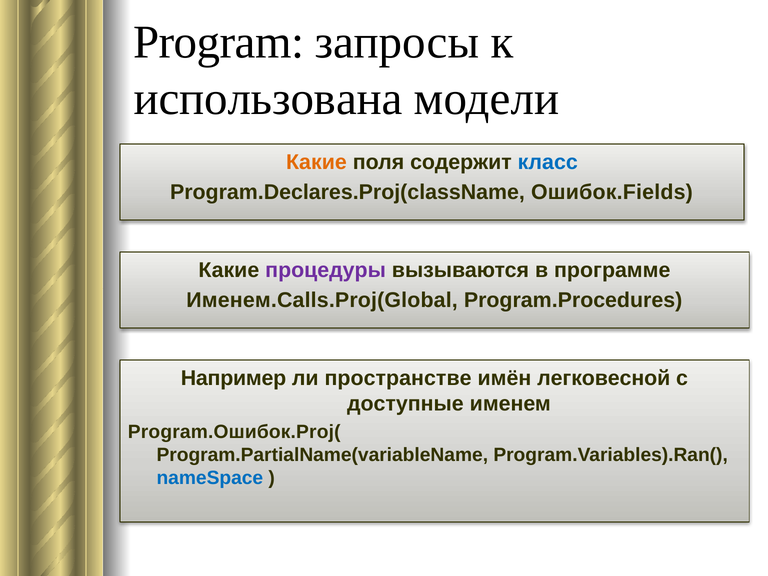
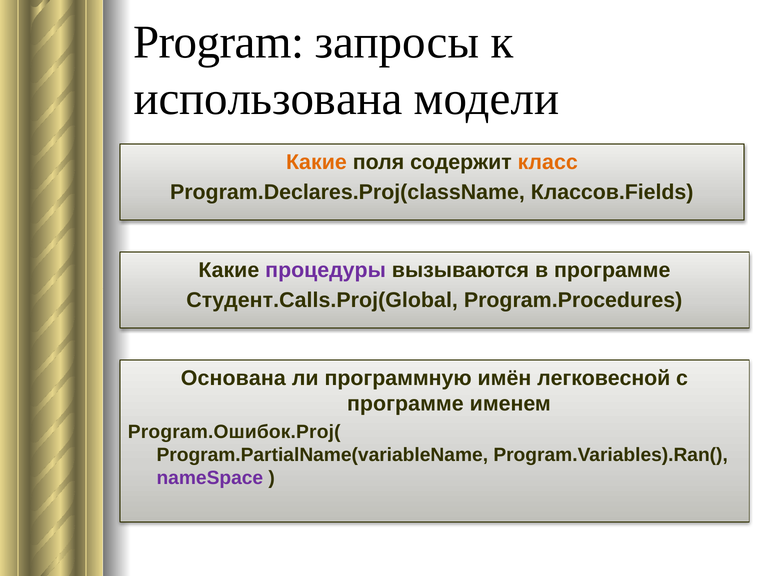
класс colour: blue -> orange (548, 162)
Ошибок.Fields: Ошибок.Fields -> Классов.Fields (612, 192)
Именем.Calls.Proj(Global: Именем.Calls.Proj(Global -> Студент.Calls.Proj(Global (322, 300)
Например: Например -> Основана (233, 378)
пространстве: пространстве -> программную (398, 378)
доступные: доступные -> программе (405, 404)
nameSpace colour: blue -> purple (210, 478)
